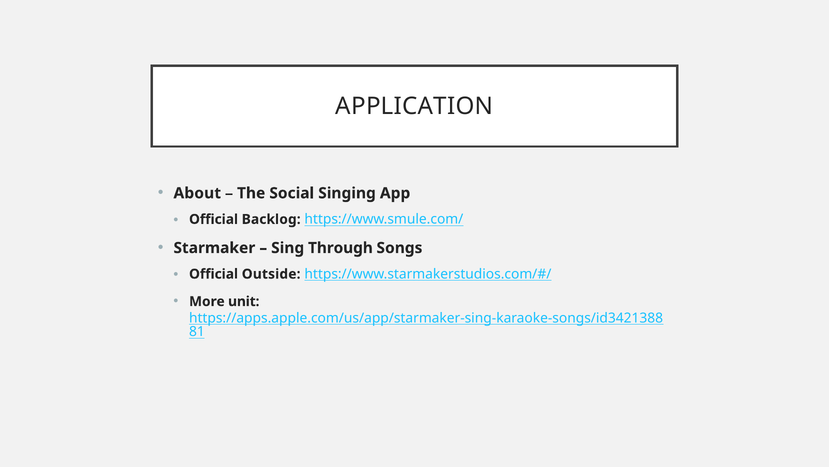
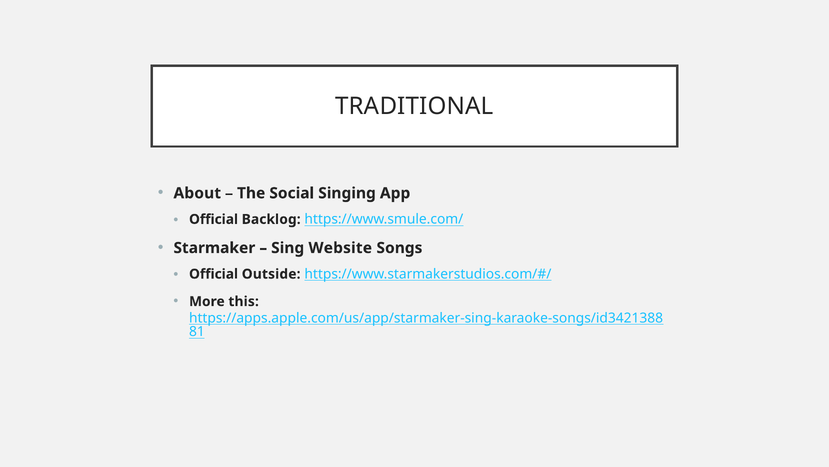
APPLICATION: APPLICATION -> TRADITIONAL (414, 106)
Through: Through -> Website (340, 248)
unit: unit -> this (244, 301)
